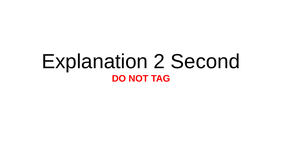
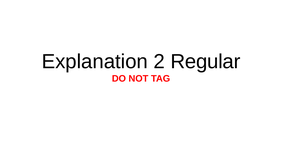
Second: Second -> Regular (205, 61)
